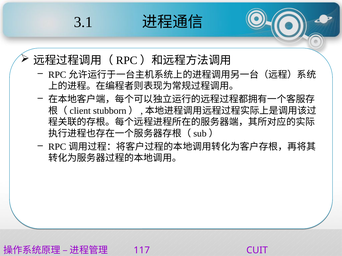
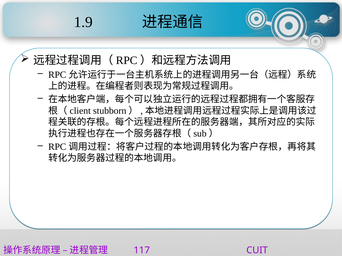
3.1: 3.1 -> 1.9 (83, 22)
